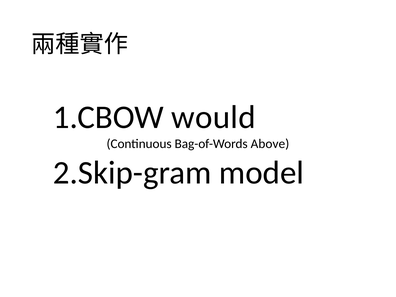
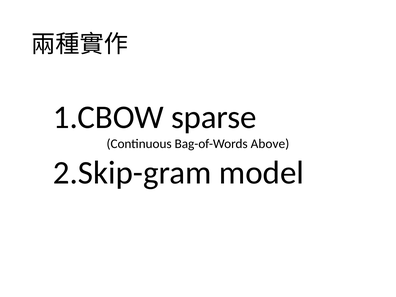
would: would -> sparse (214, 117)
